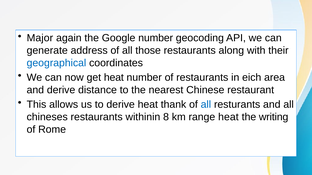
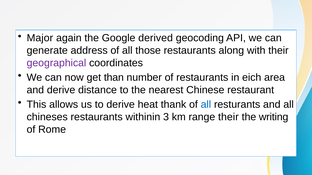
Google number: number -> derived (156, 38)
geographical colour: blue -> purple (56, 63)
get heat: heat -> than (114, 78)
8: 8 -> 3 (166, 117)
range heat: heat -> their (228, 117)
